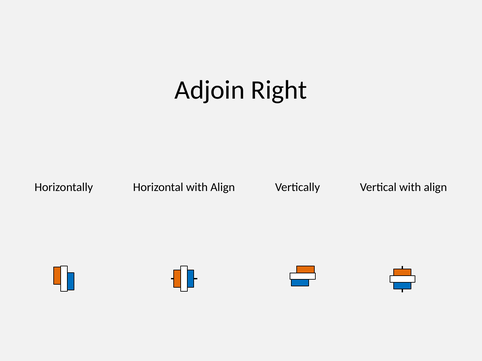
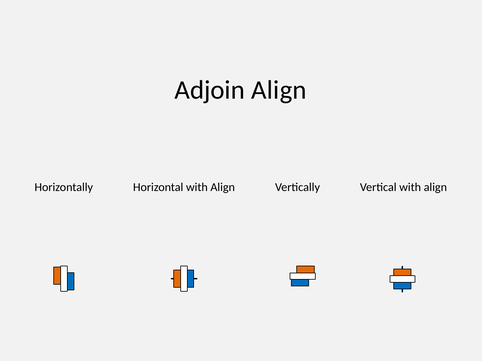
Adjoin Right: Right -> Align (279, 90)
